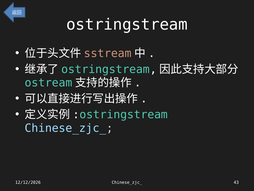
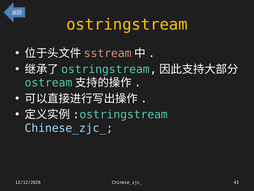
ostringstream colour: white -> yellow (127, 25)
